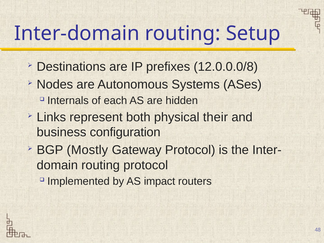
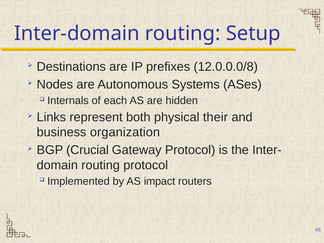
configuration: configuration -> organization (125, 132)
Mostly: Mostly -> Crucial (87, 150)
